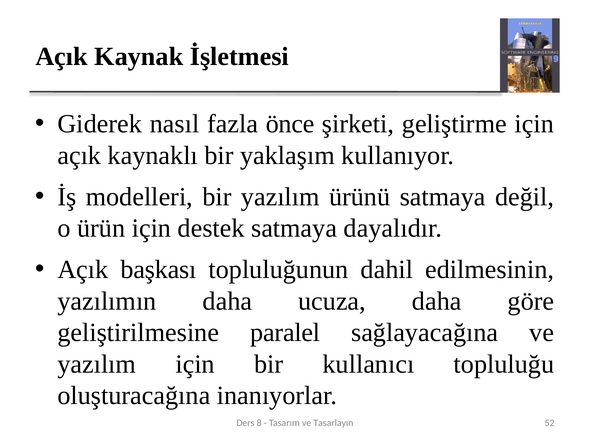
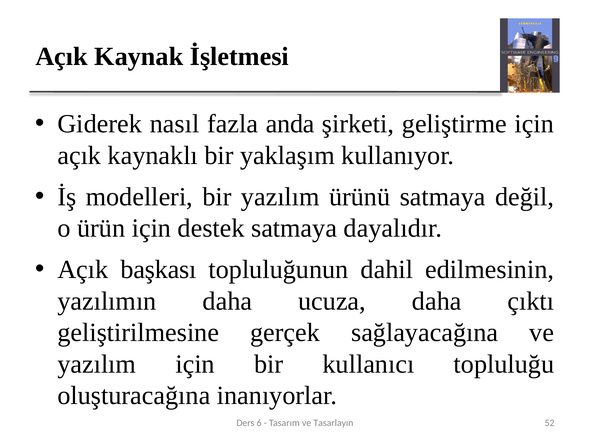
önce: önce -> anda (290, 124)
göre: göre -> çıktı (531, 301)
paralel: paralel -> gerçek (285, 332)
8: 8 -> 6 (259, 423)
